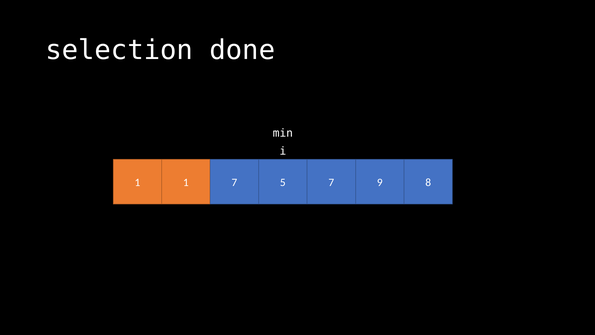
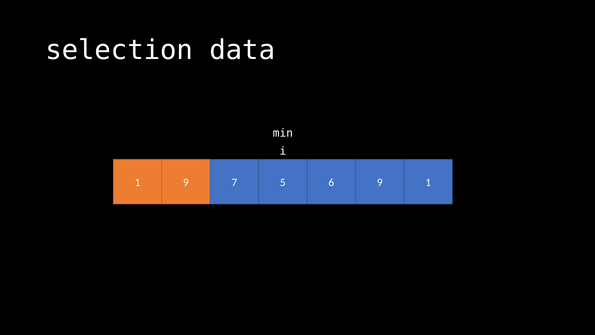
done: done -> data (242, 50)
1 1: 1 -> 9 (186, 182)
5 7: 7 -> 6 (331, 182)
9 8: 8 -> 1 (428, 182)
